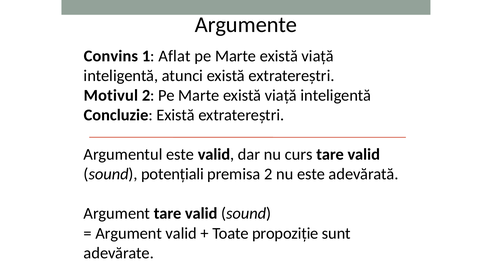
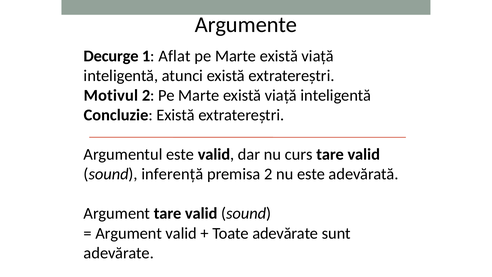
Convins: Convins -> Decurge (111, 56)
potențiali: potențiali -> inferență (172, 174)
Toate propoziție: propoziție -> adevărate (285, 233)
